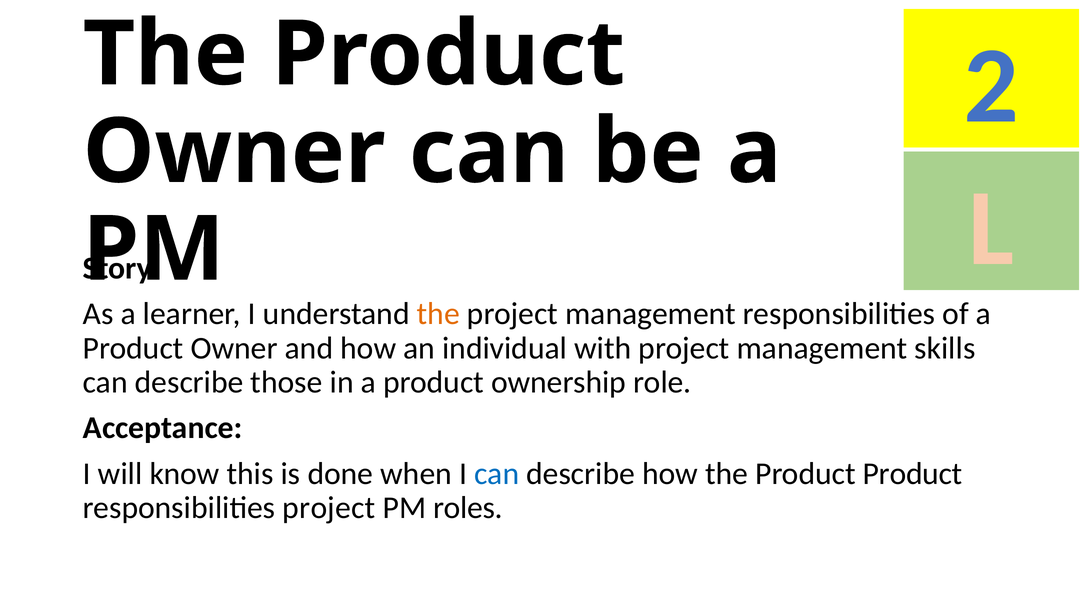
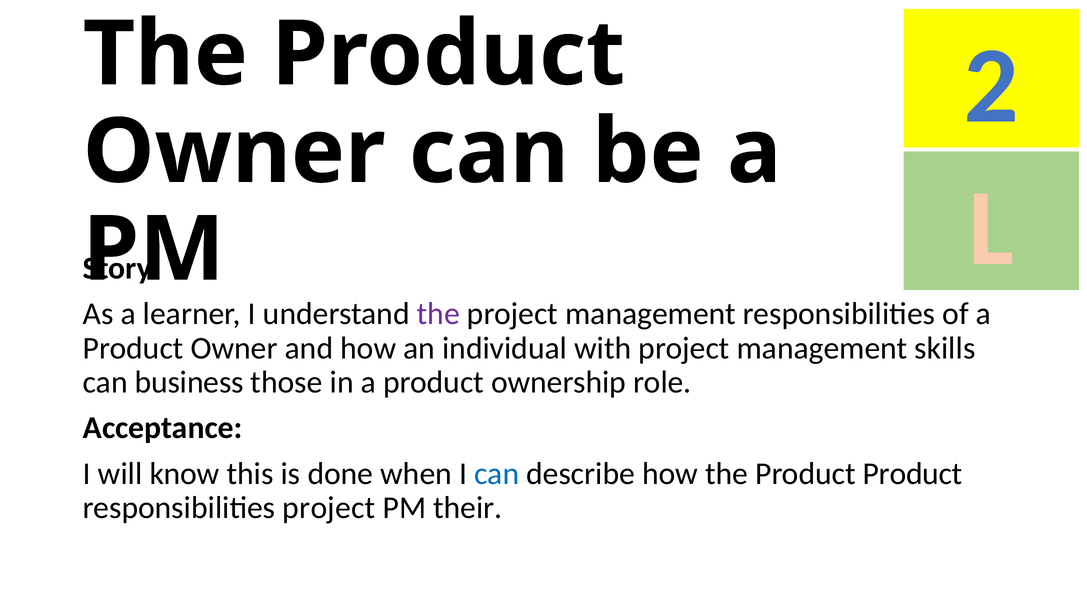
the colour: orange -> purple (438, 314)
describe: describe -> business (189, 383)
roles: roles -> their (468, 508)
